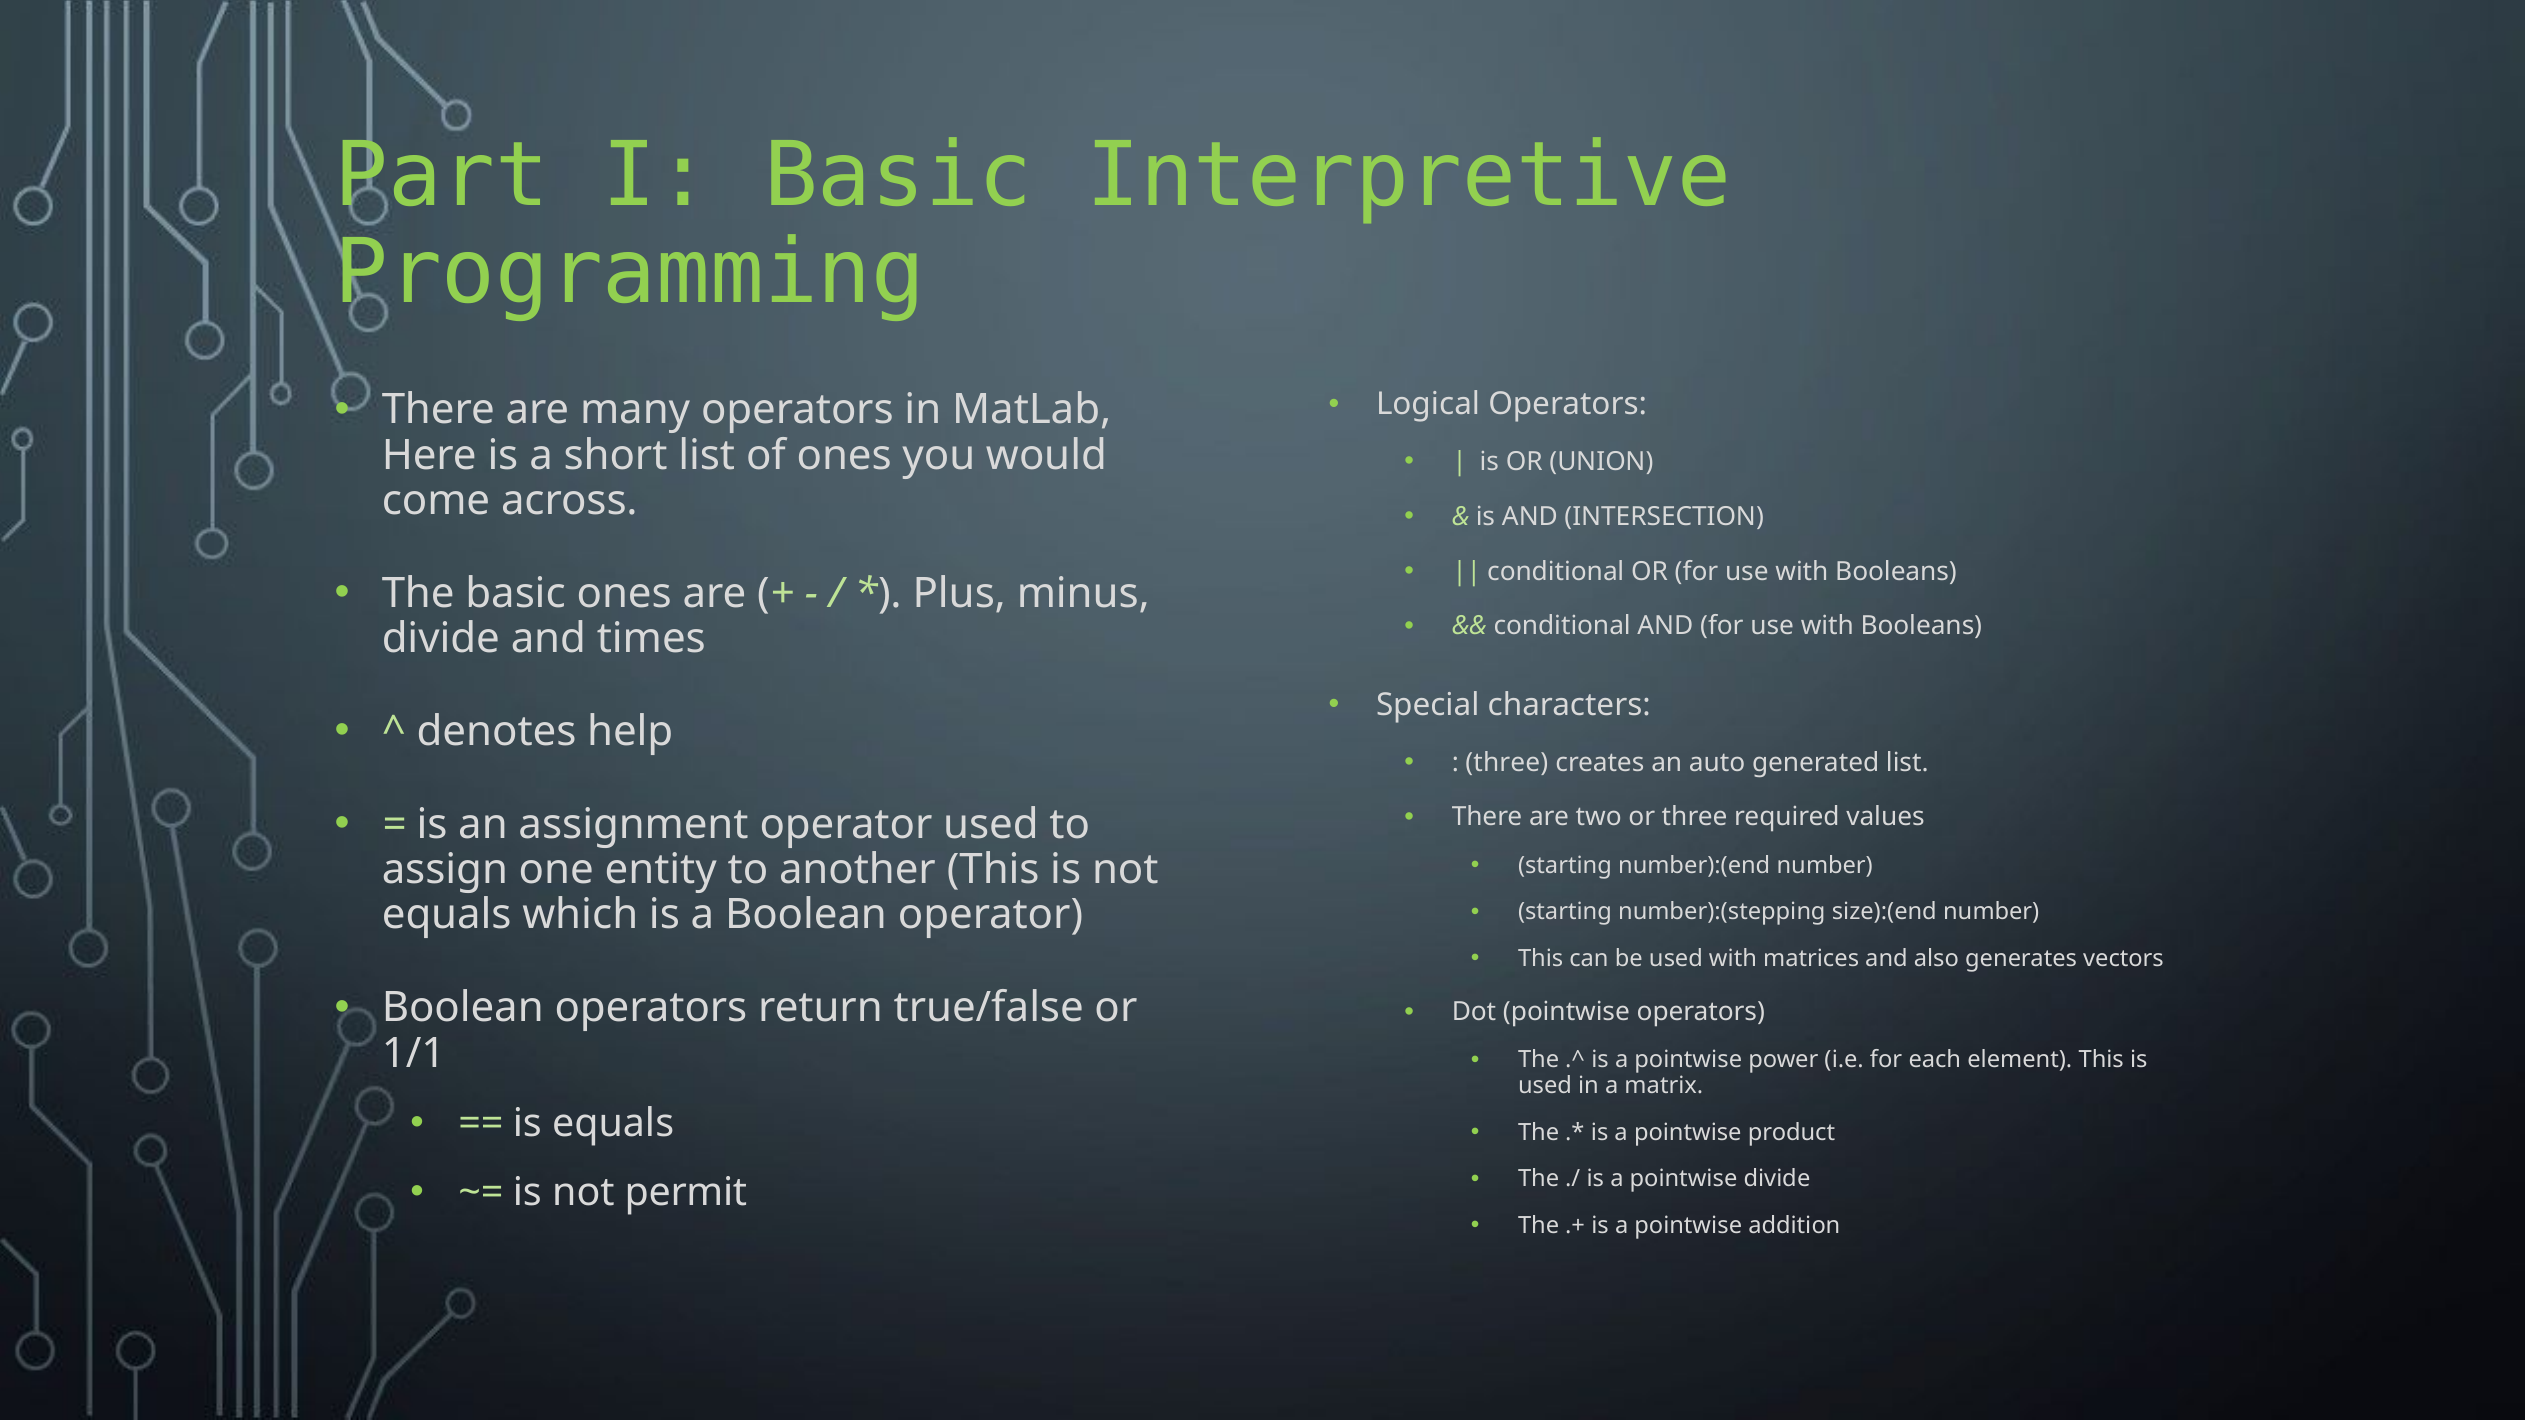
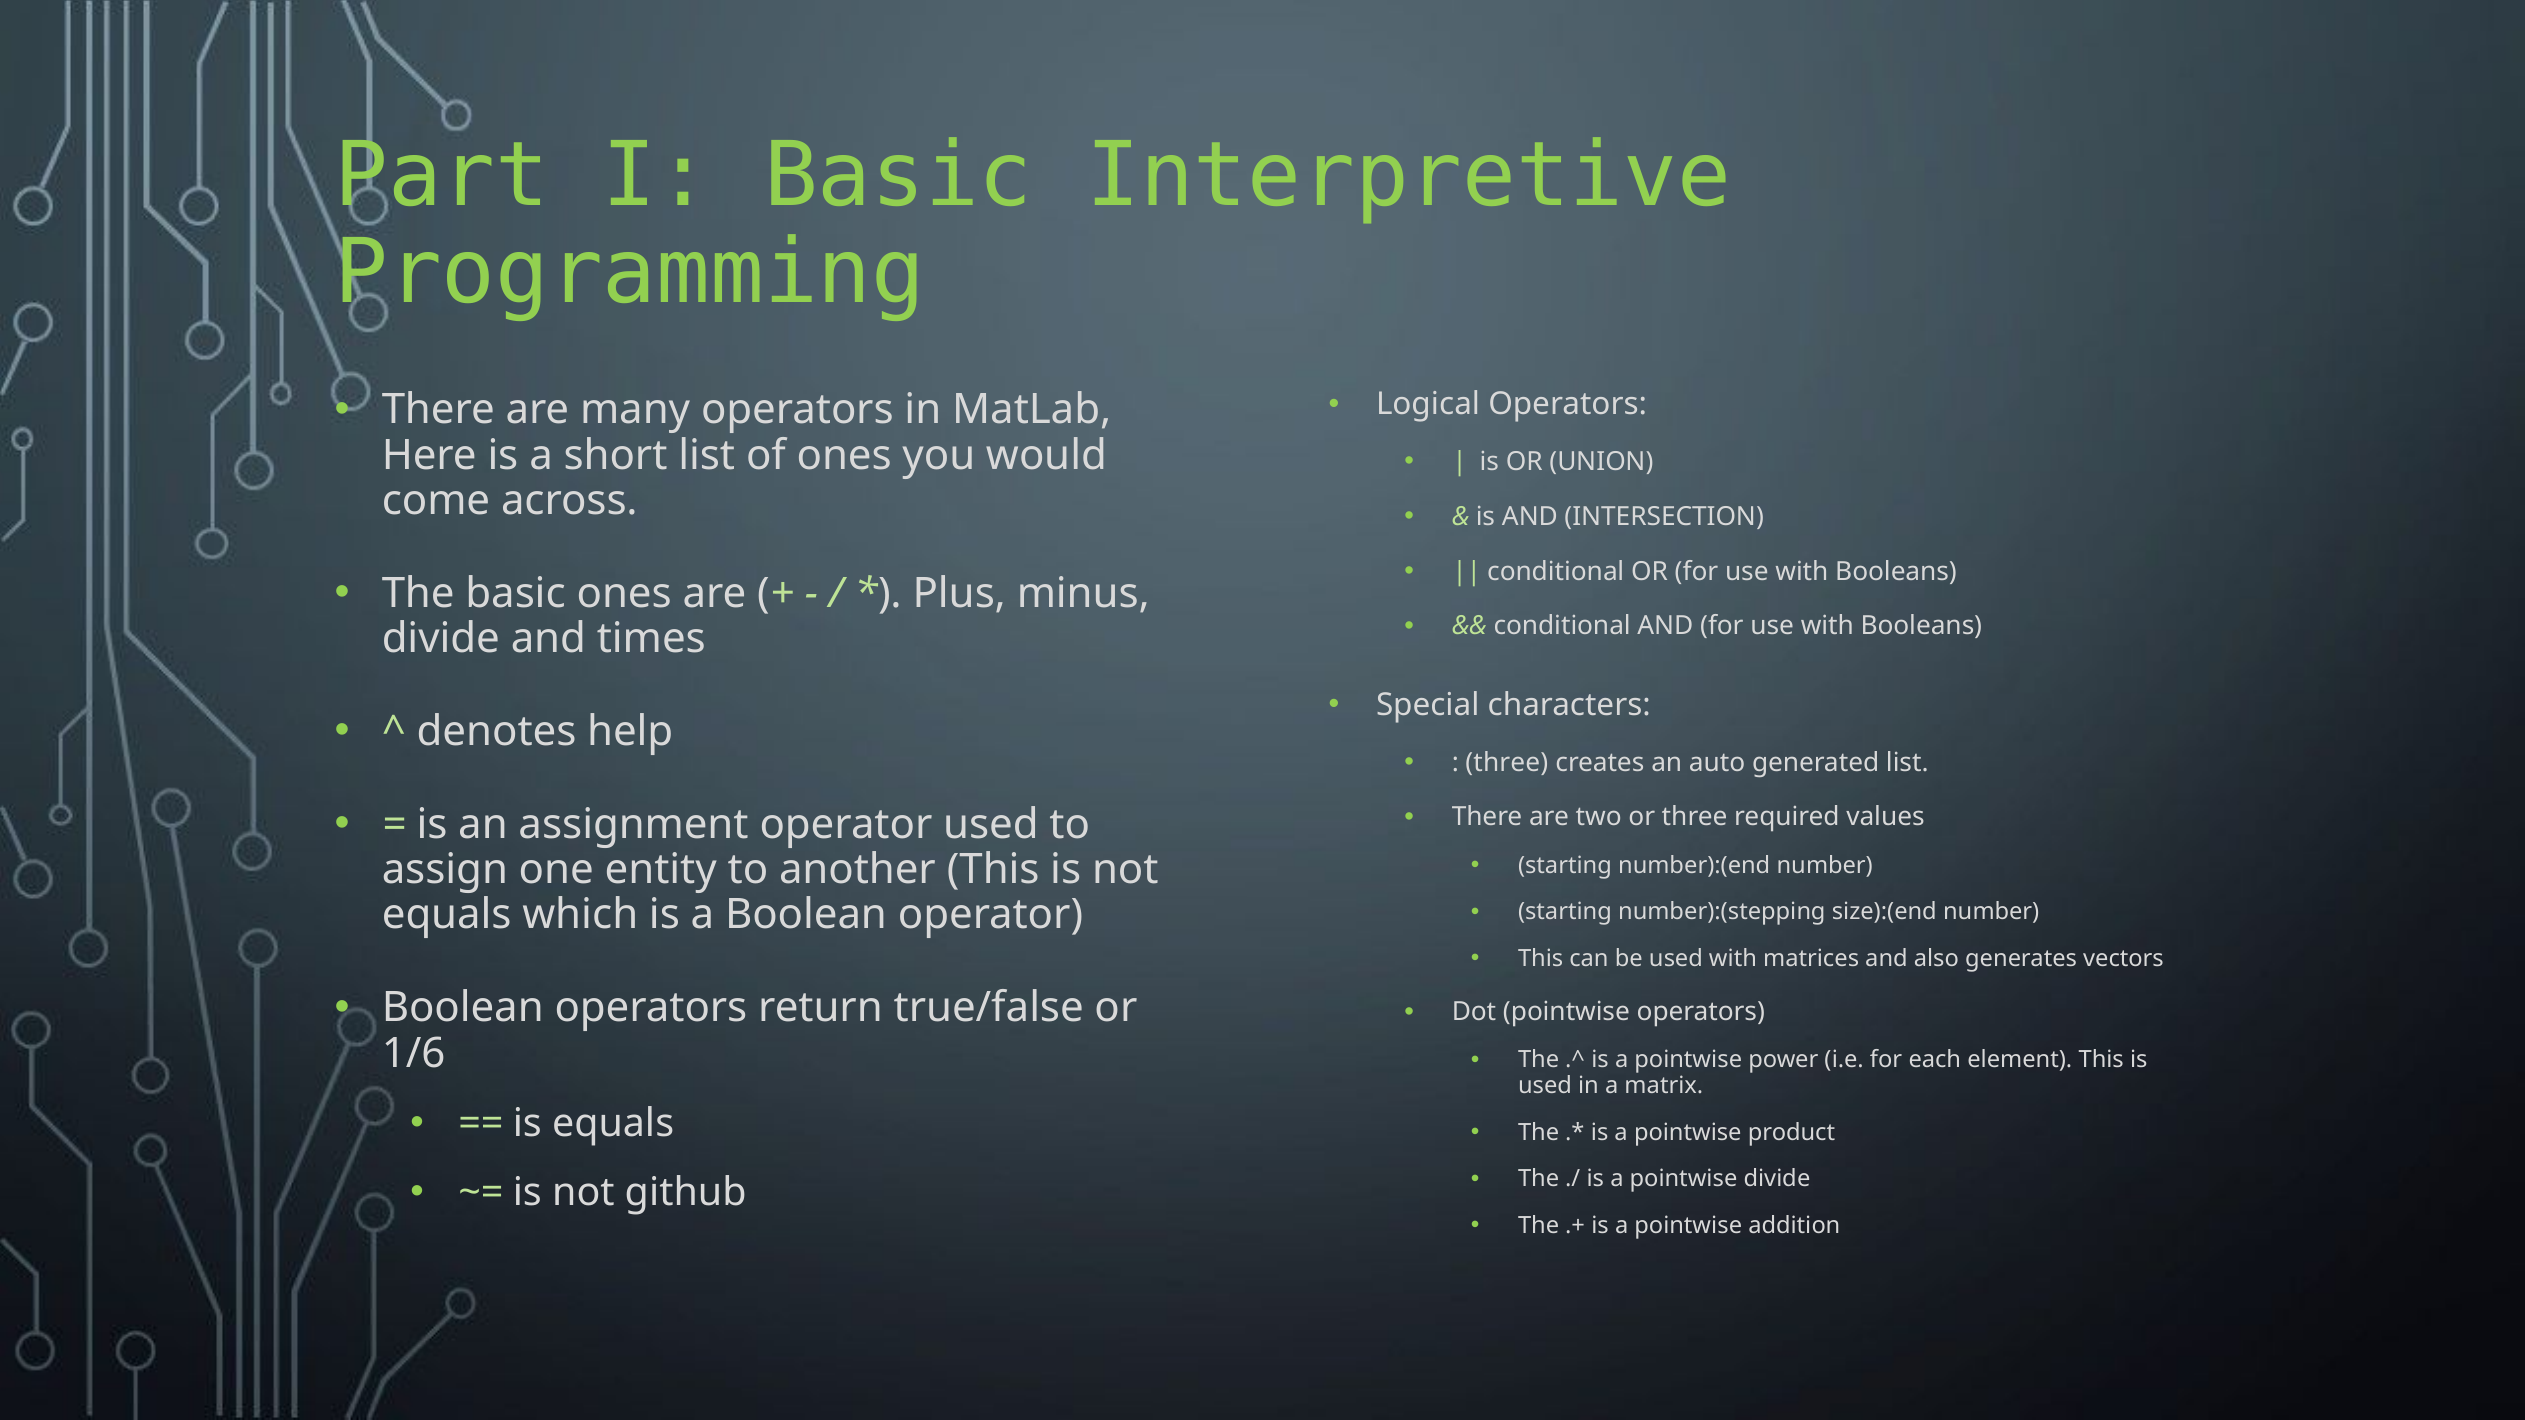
1/1: 1/1 -> 1/6 (414, 1053)
permit: permit -> github (686, 1193)
